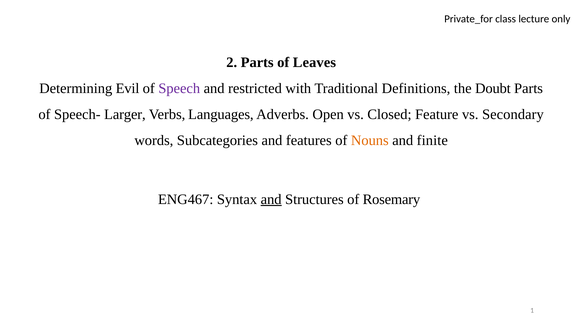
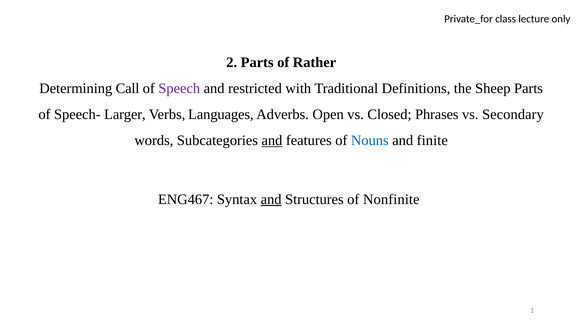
Leaves: Leaves -> Rather (314, 62)
Evil: Evil -> Call (128, 88)
Doubt: Doubt -> Sheep (493, 88)
Feature: Feature -> Phrases (437, 114)
and underline: none -> present (272, 140)
Nouns colour: orange -> blue (370, 140)
Rosemary: Rosemary -> Nonfinite (391, 199)
